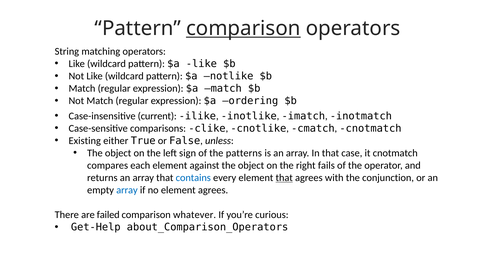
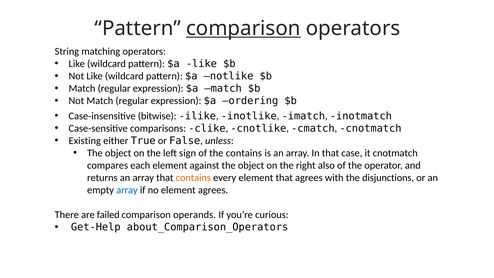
current: current -> bitwise (157, 116)
the patterns: patterns -> contains (244, 153)
fails: fails -> also (326, 165)
contains colour: blue -> orange (193, 178)
that underline: present -> none (284, 178)
conjunction: conjunction -> disjunctions (388, 178)
whatever: whatever -> operands (195, 215)
